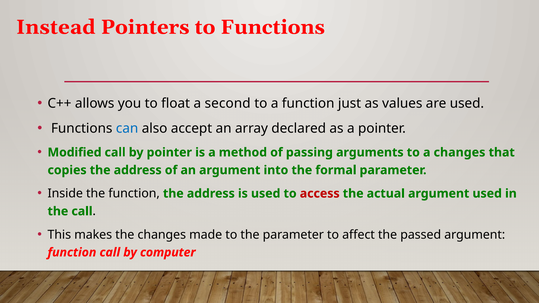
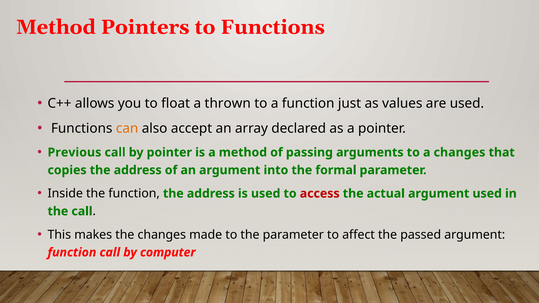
Instead: Instead -> Method (56, 27)
second: second -> thrown (228, 103)
can colour: blue -> orange (127, 129)
Modified: Modified -> Previous (74, 152)
